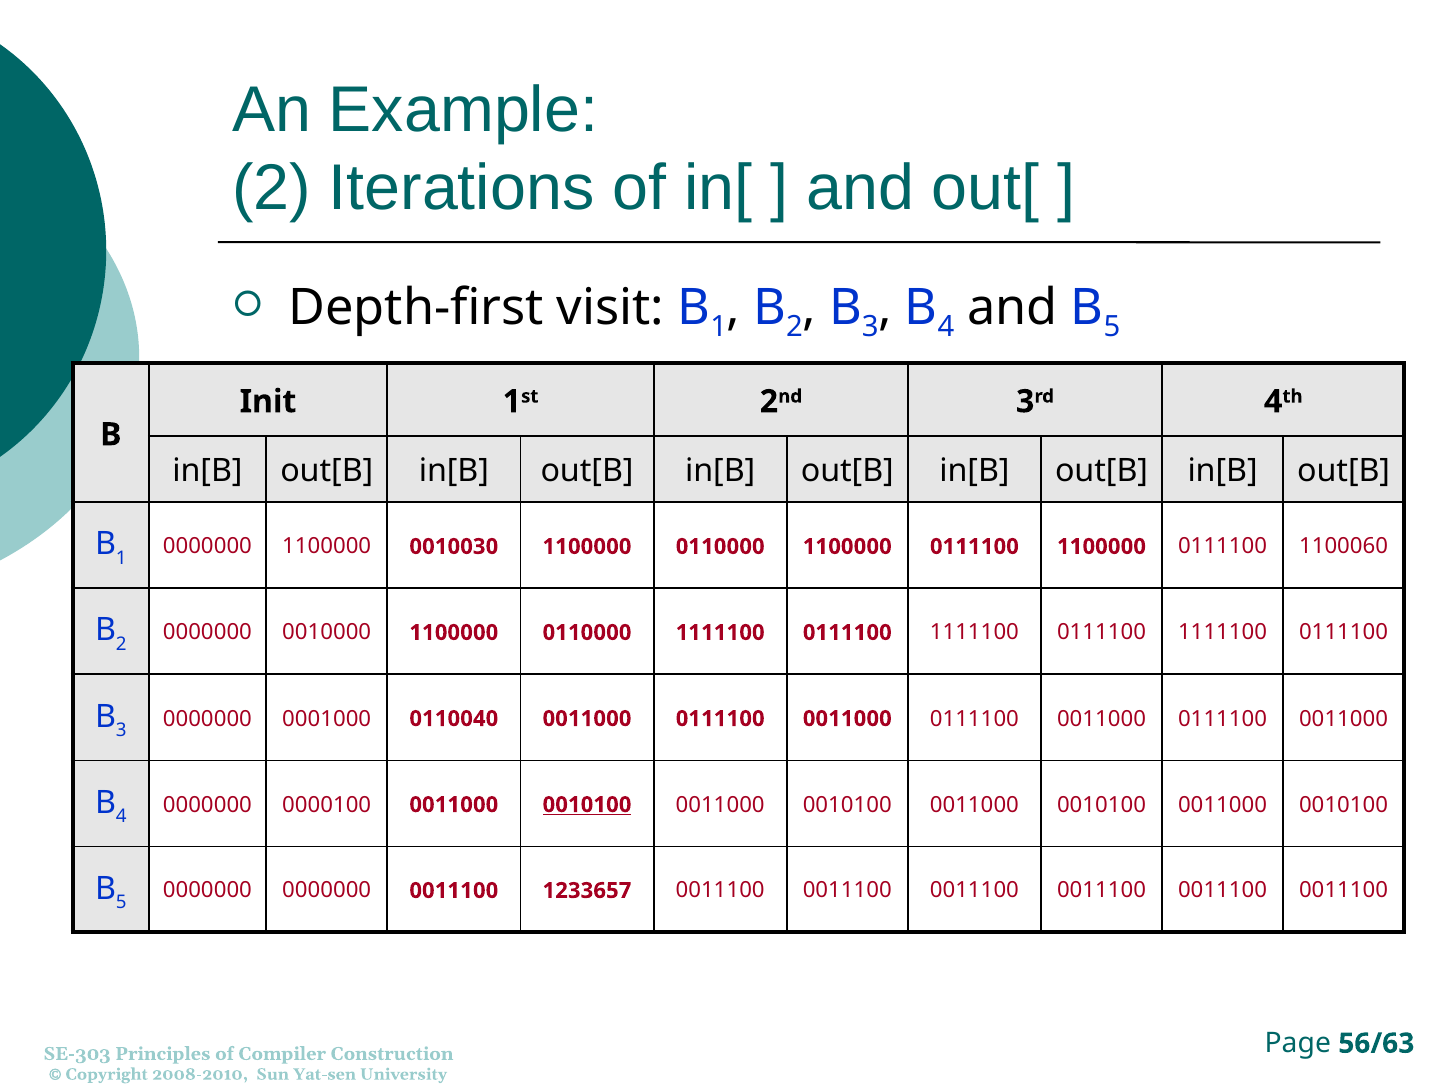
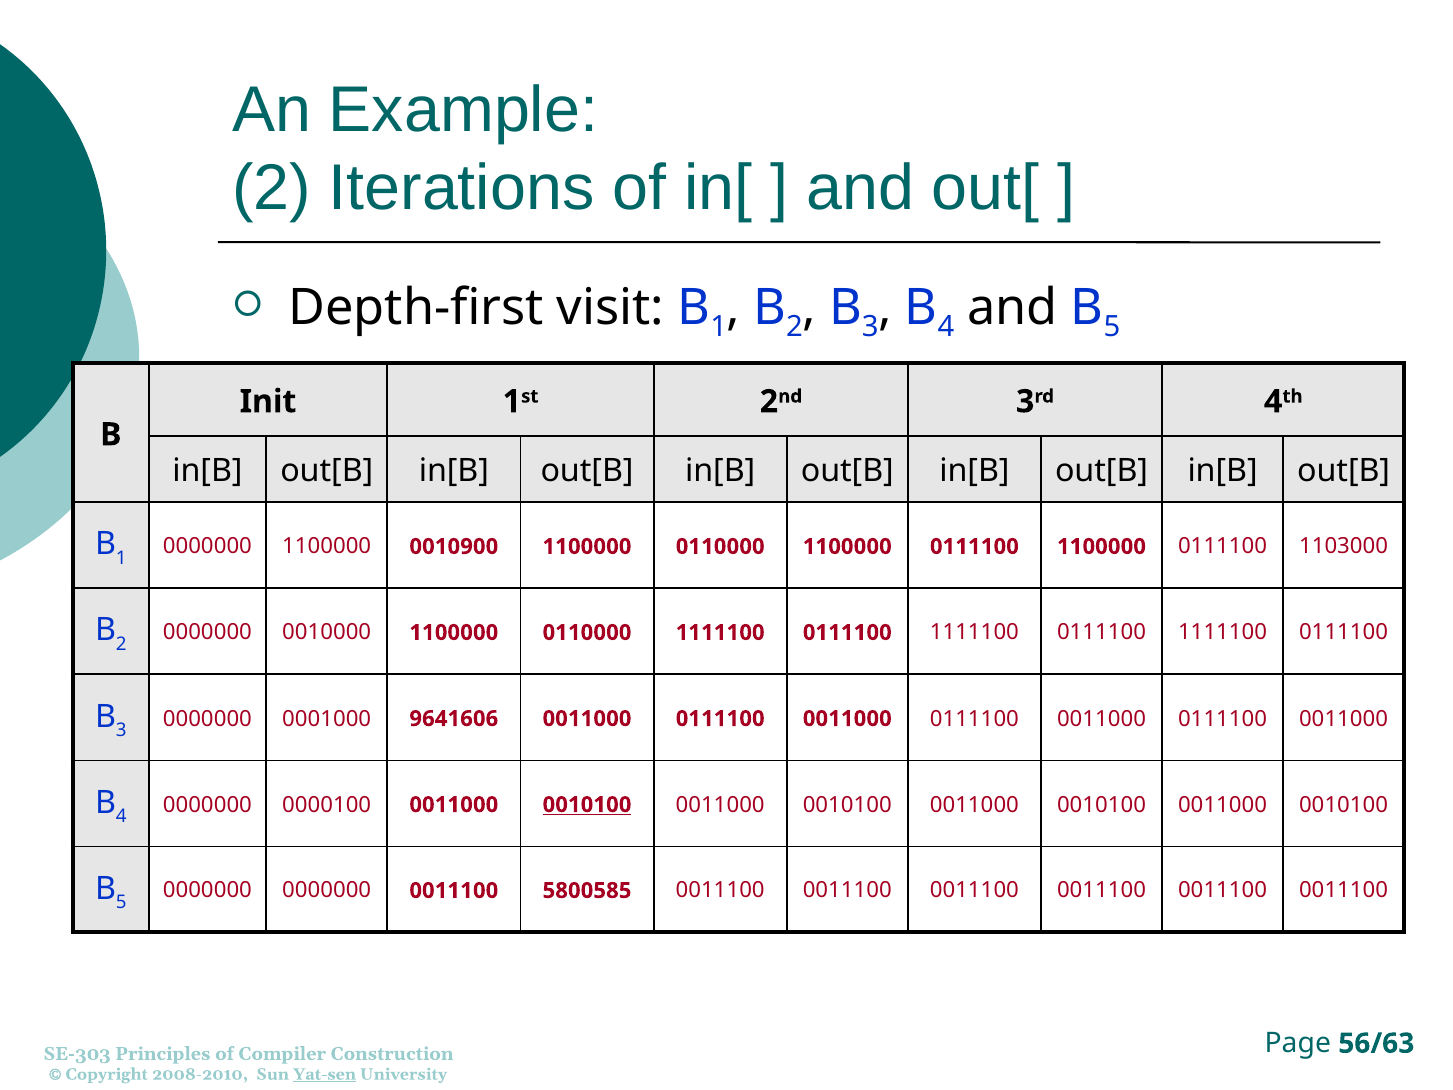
0010030: 0010030 -> 0010900 (454, 546)
1100060: 1100060 -> 1103000 (1344, 546)
0110040: 0110040 -> 9641606 (454, 719)
1233657: 1233657 -> 5800585 (587, 890)
Yat-sen underline: none -> present (325, 1074)
